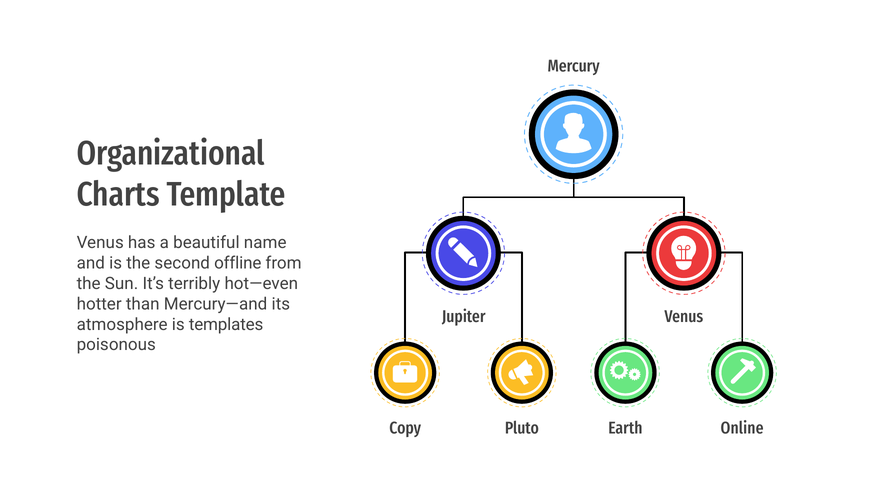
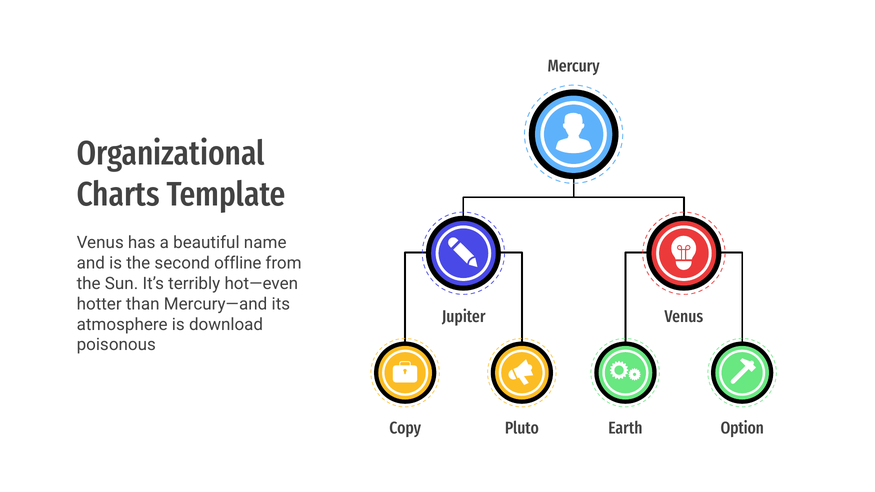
templates: templates -> download (226, 325)
Online: Online -> Option (742, 428)
